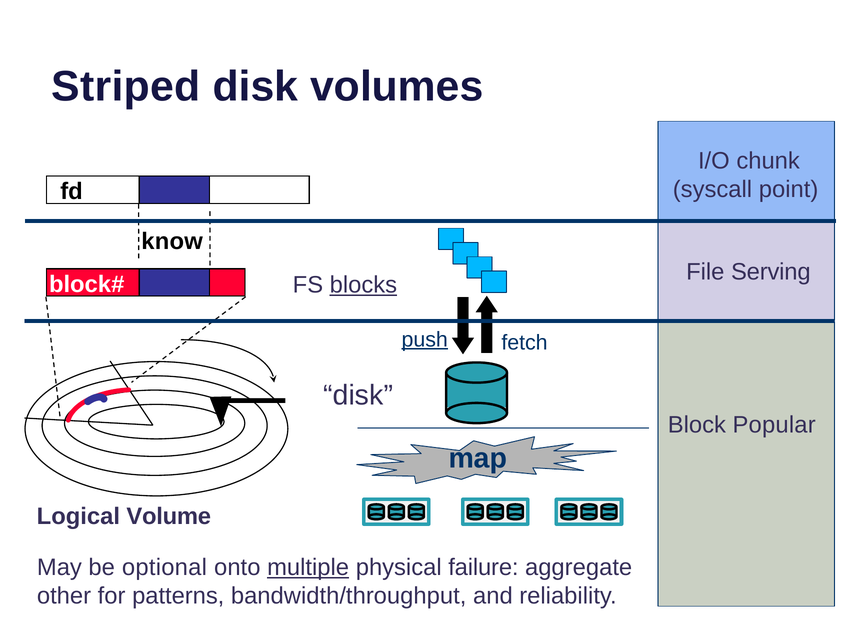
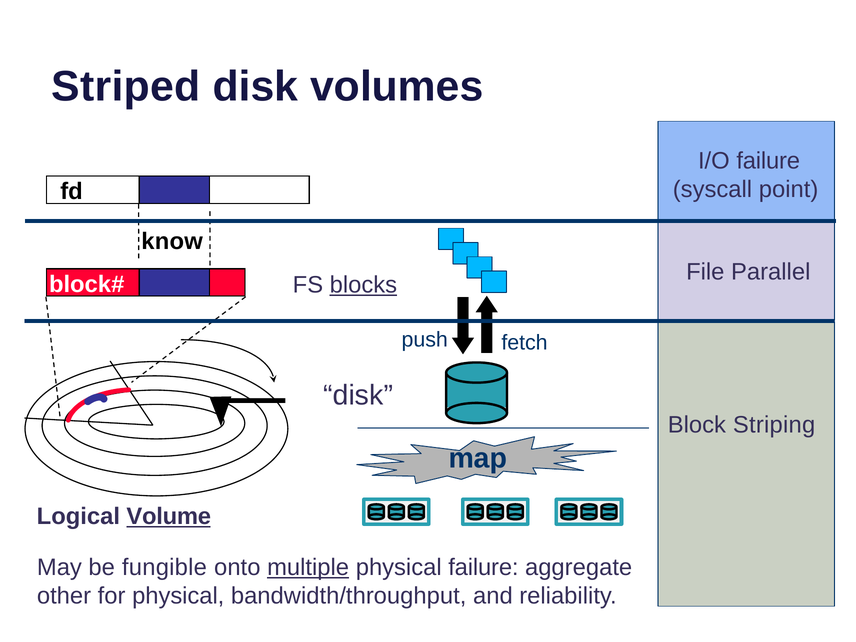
I/O chunk: chunk -> failure (768, 161)
Serving: Serving -> Parallel (771, 272)
push underline: present -> none (425, 340)
Popular: Popular -> Striping (774, 425)
Volume underline: none -> present (169, 516)
optional: optional -> fungible (164, 567)
for patterns: patterns -> physical (178, 596)
